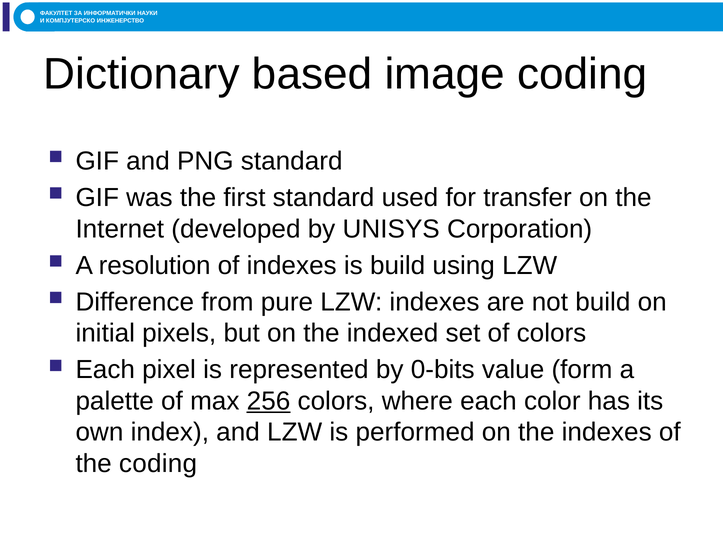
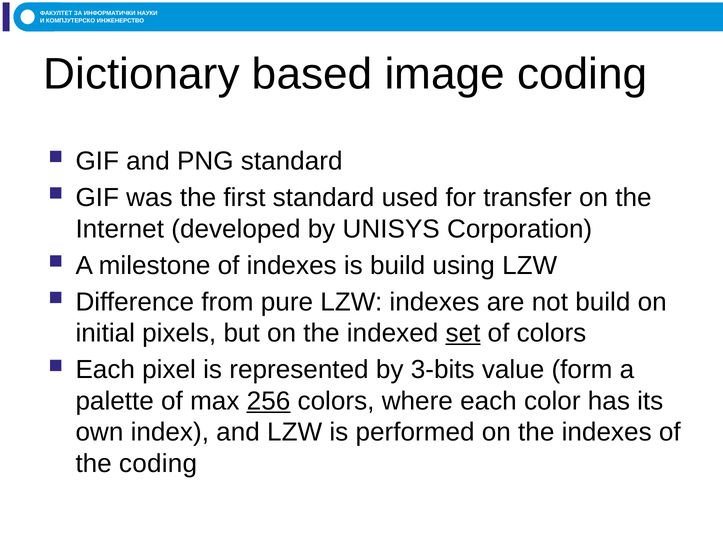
resolution: resolution -> milestone (155, 266)
set underline: none -> present (463, 333)
0-bits: 0-bits -> 3-bits (443, 370)
